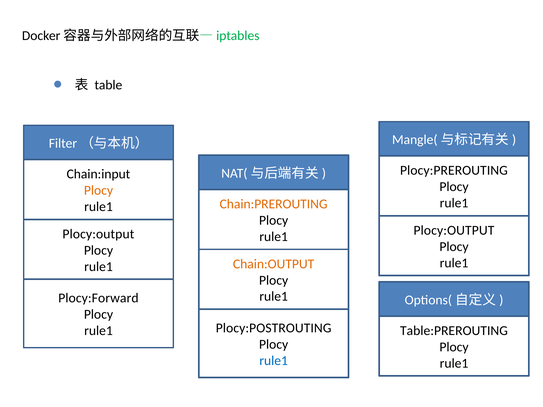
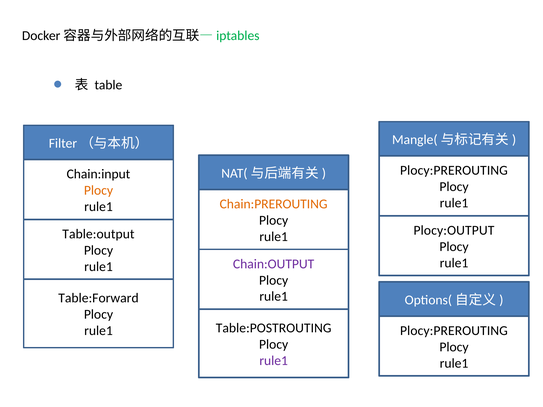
Plocy:output: Plocy:output -> Table:output (98, 234)
Chain:OUTPUT colour: orange -> purple (274, 264)
Plocy:Forward: Plocy:Forward -> Table:Forward (98, 298)
Plocy:POSTROUTING: Plocy:POSTROUTING -> Table:POSTROUTING (274, 328)
Table:PREROUTING: Table:PREROUTING -> Plocy:PREROUTING (454, 331)
rule1 colour: blue -> purple (274, 361)
